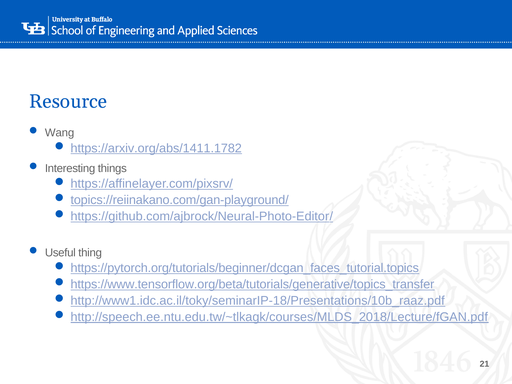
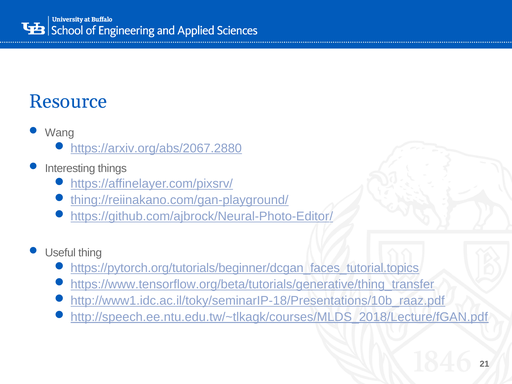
https://arxiv.org/abs/1411.1782: https://arxiv.org/abs/1411.1782 -> https://arxiv.org/abs/2067.2880 (156, 148)
topics://reiinakano.com/gan-playground/: topics://reiinakano.com/gan-playground/ -> thing://reiinakano.com/gan-playground/ (180, 200)
https://www.tensorflow.org/beta/tutorials/generative/topics_transfer: https://www.tensorflow.org/beta/tutorials/generative/topics_transfer -> https://www.tensorflow.org/beta/tutorials/generative/thing_transfer (252, 284)
